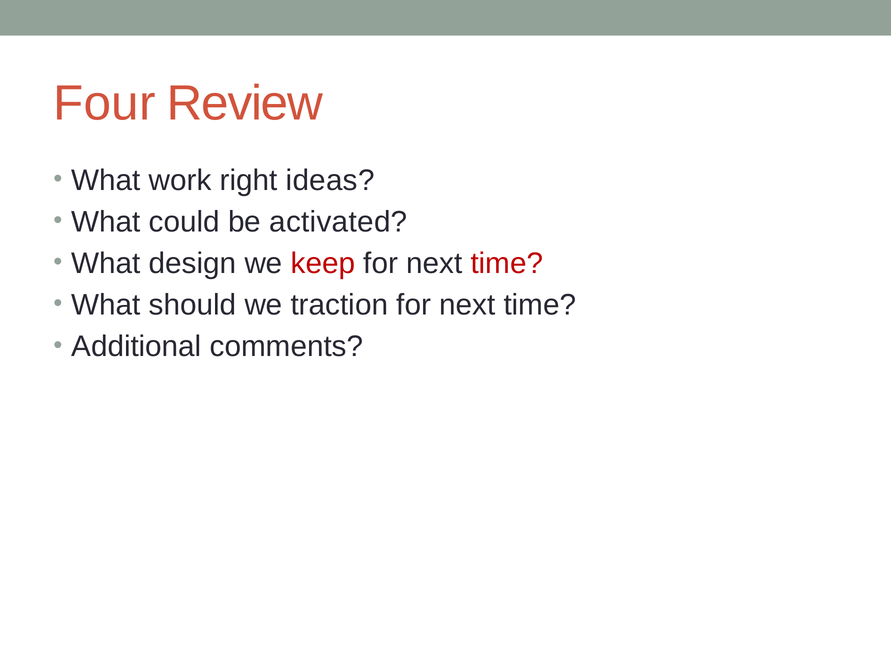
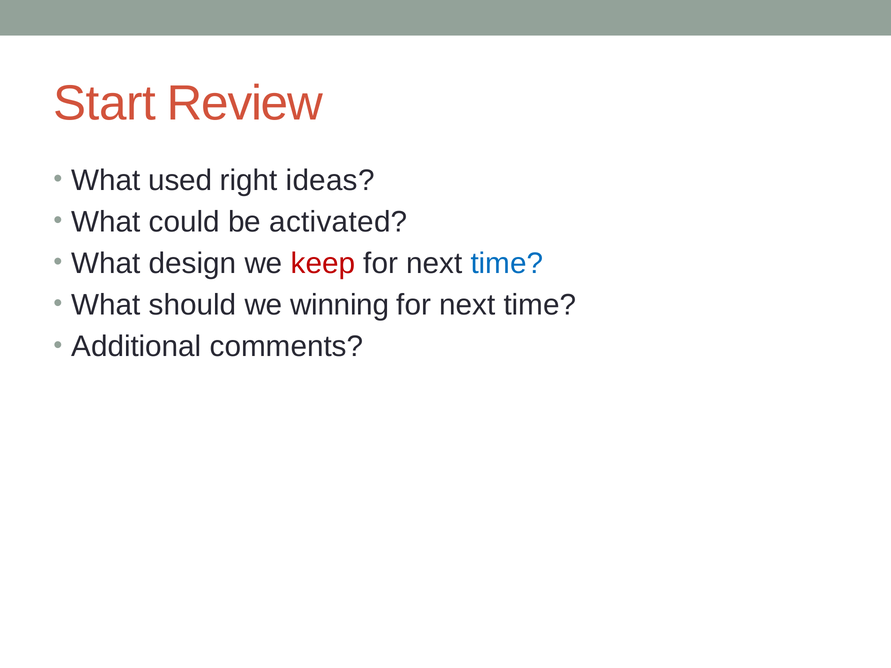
Four: Four -> Start (105, 104)
work: work -> used (180, 180)
time colour: red -> blue (507, 263)
traction: traction -> winning (340, 305)
